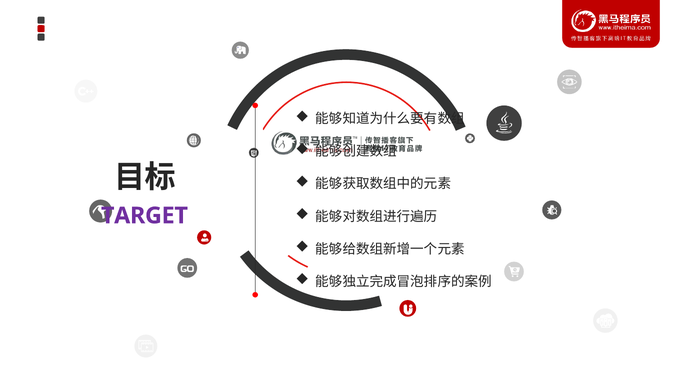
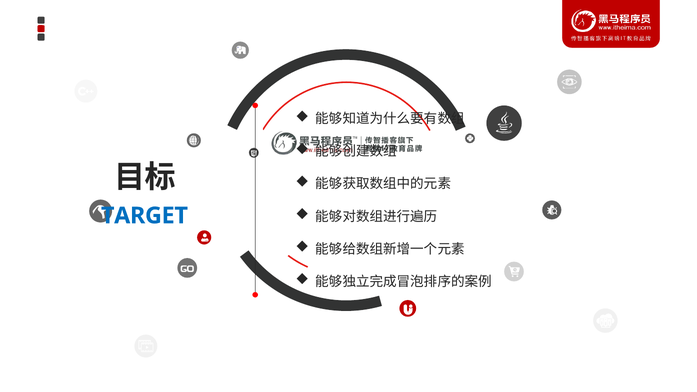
TARGET colour: purple -> blue (144, 216)
